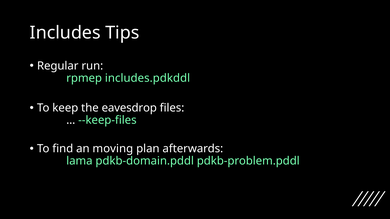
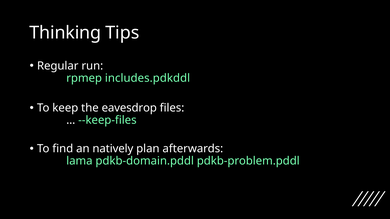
Includes: Includes -> Thinking (65, 33)
moving: moving -> natively (113, 149)
